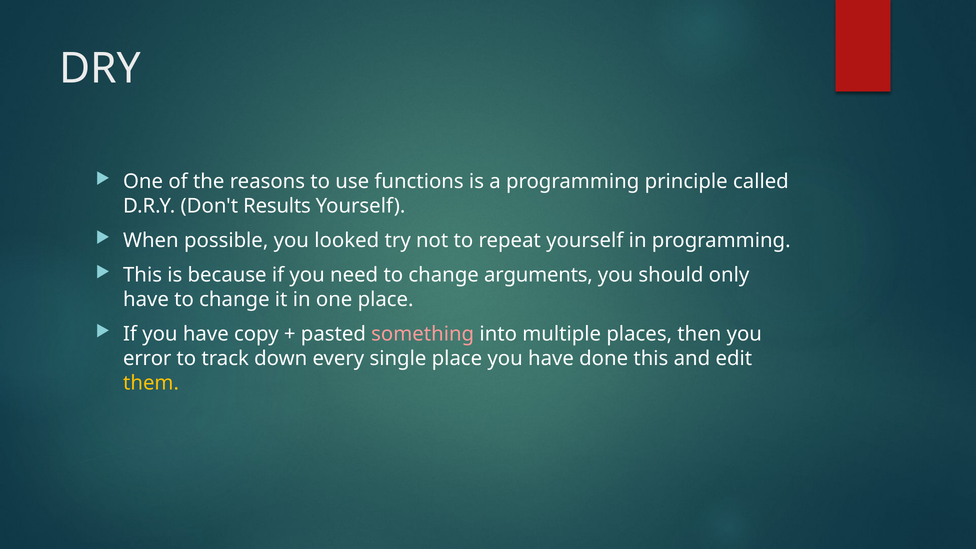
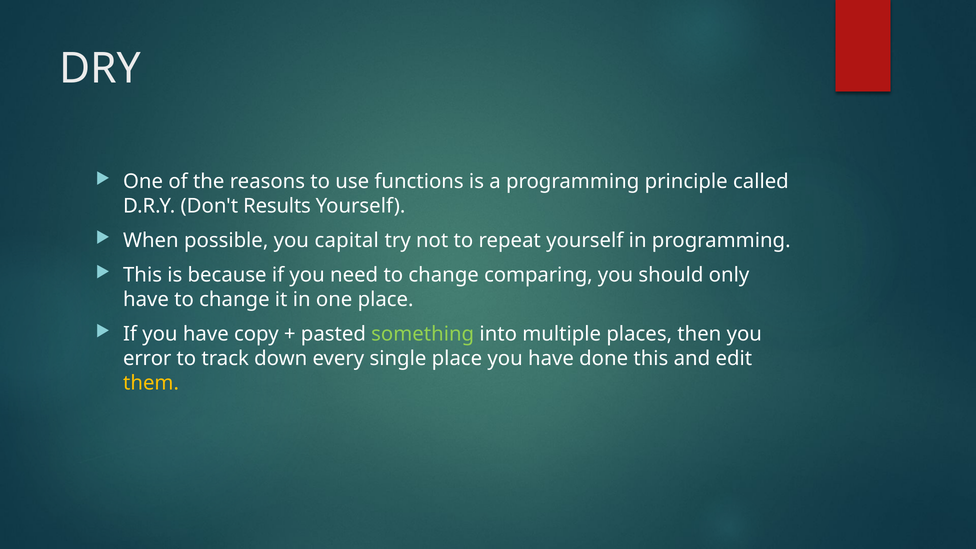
looked: looked -> capital (347, 241)
arguments: arguments -> comparing (538, 275)
something colour: pink -> light green (423, 334)
